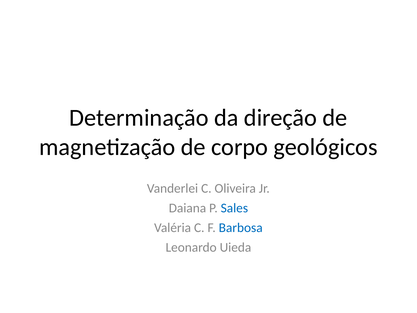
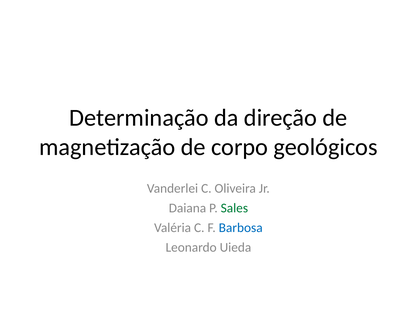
Sales colour: blue -> green (234, 208)
